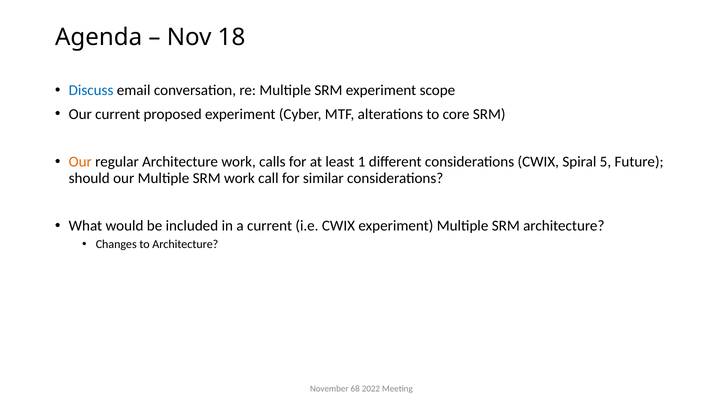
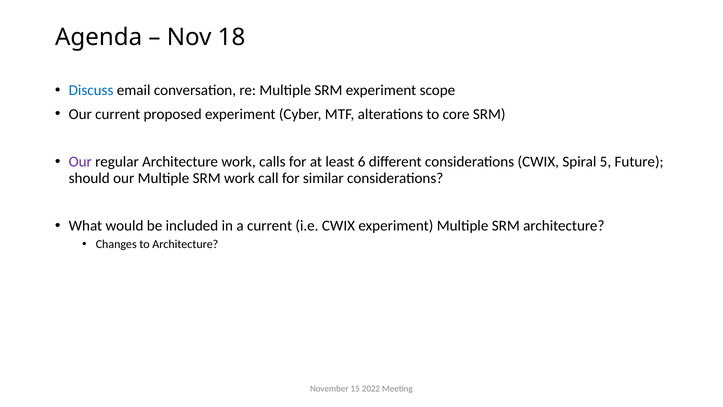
Our colour: orange -> purple (80, 162)
1: 1 -> 6 (362, 162)
68: 68 -> 15 (355, 388)
